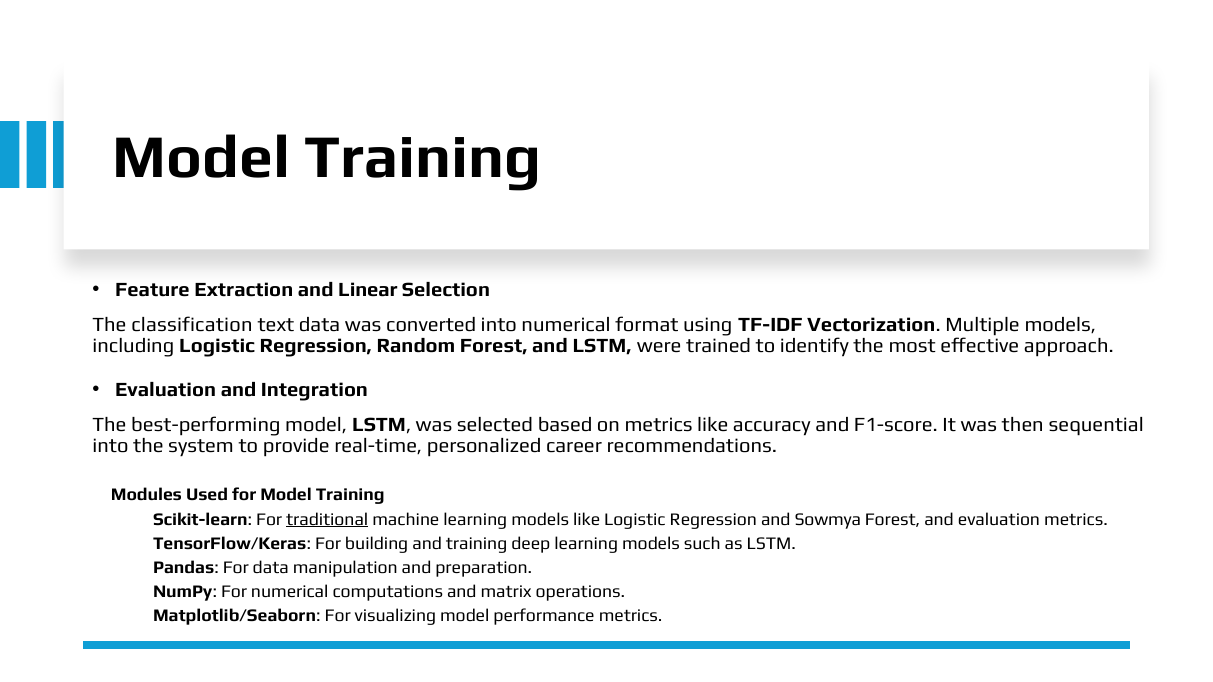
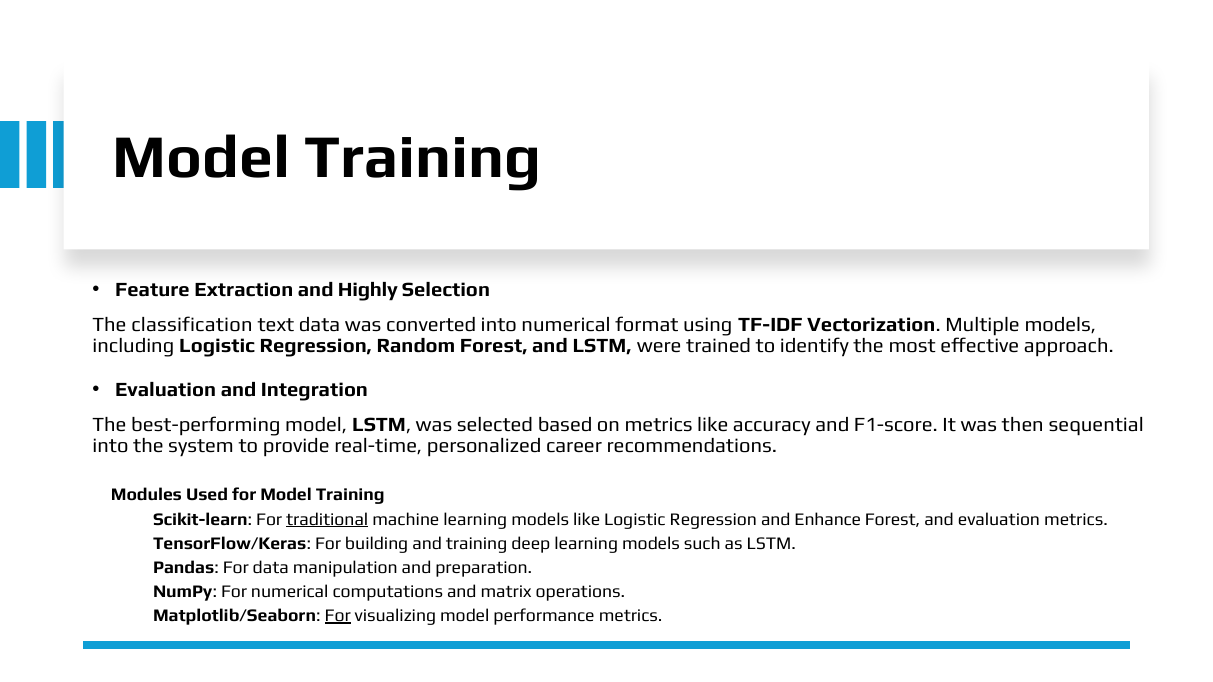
Linear: Linear -> Highly (368, 290)
Sowmya: Sowmya -> Enhance (828, 519)
For underline: none -> present (338, 616)
